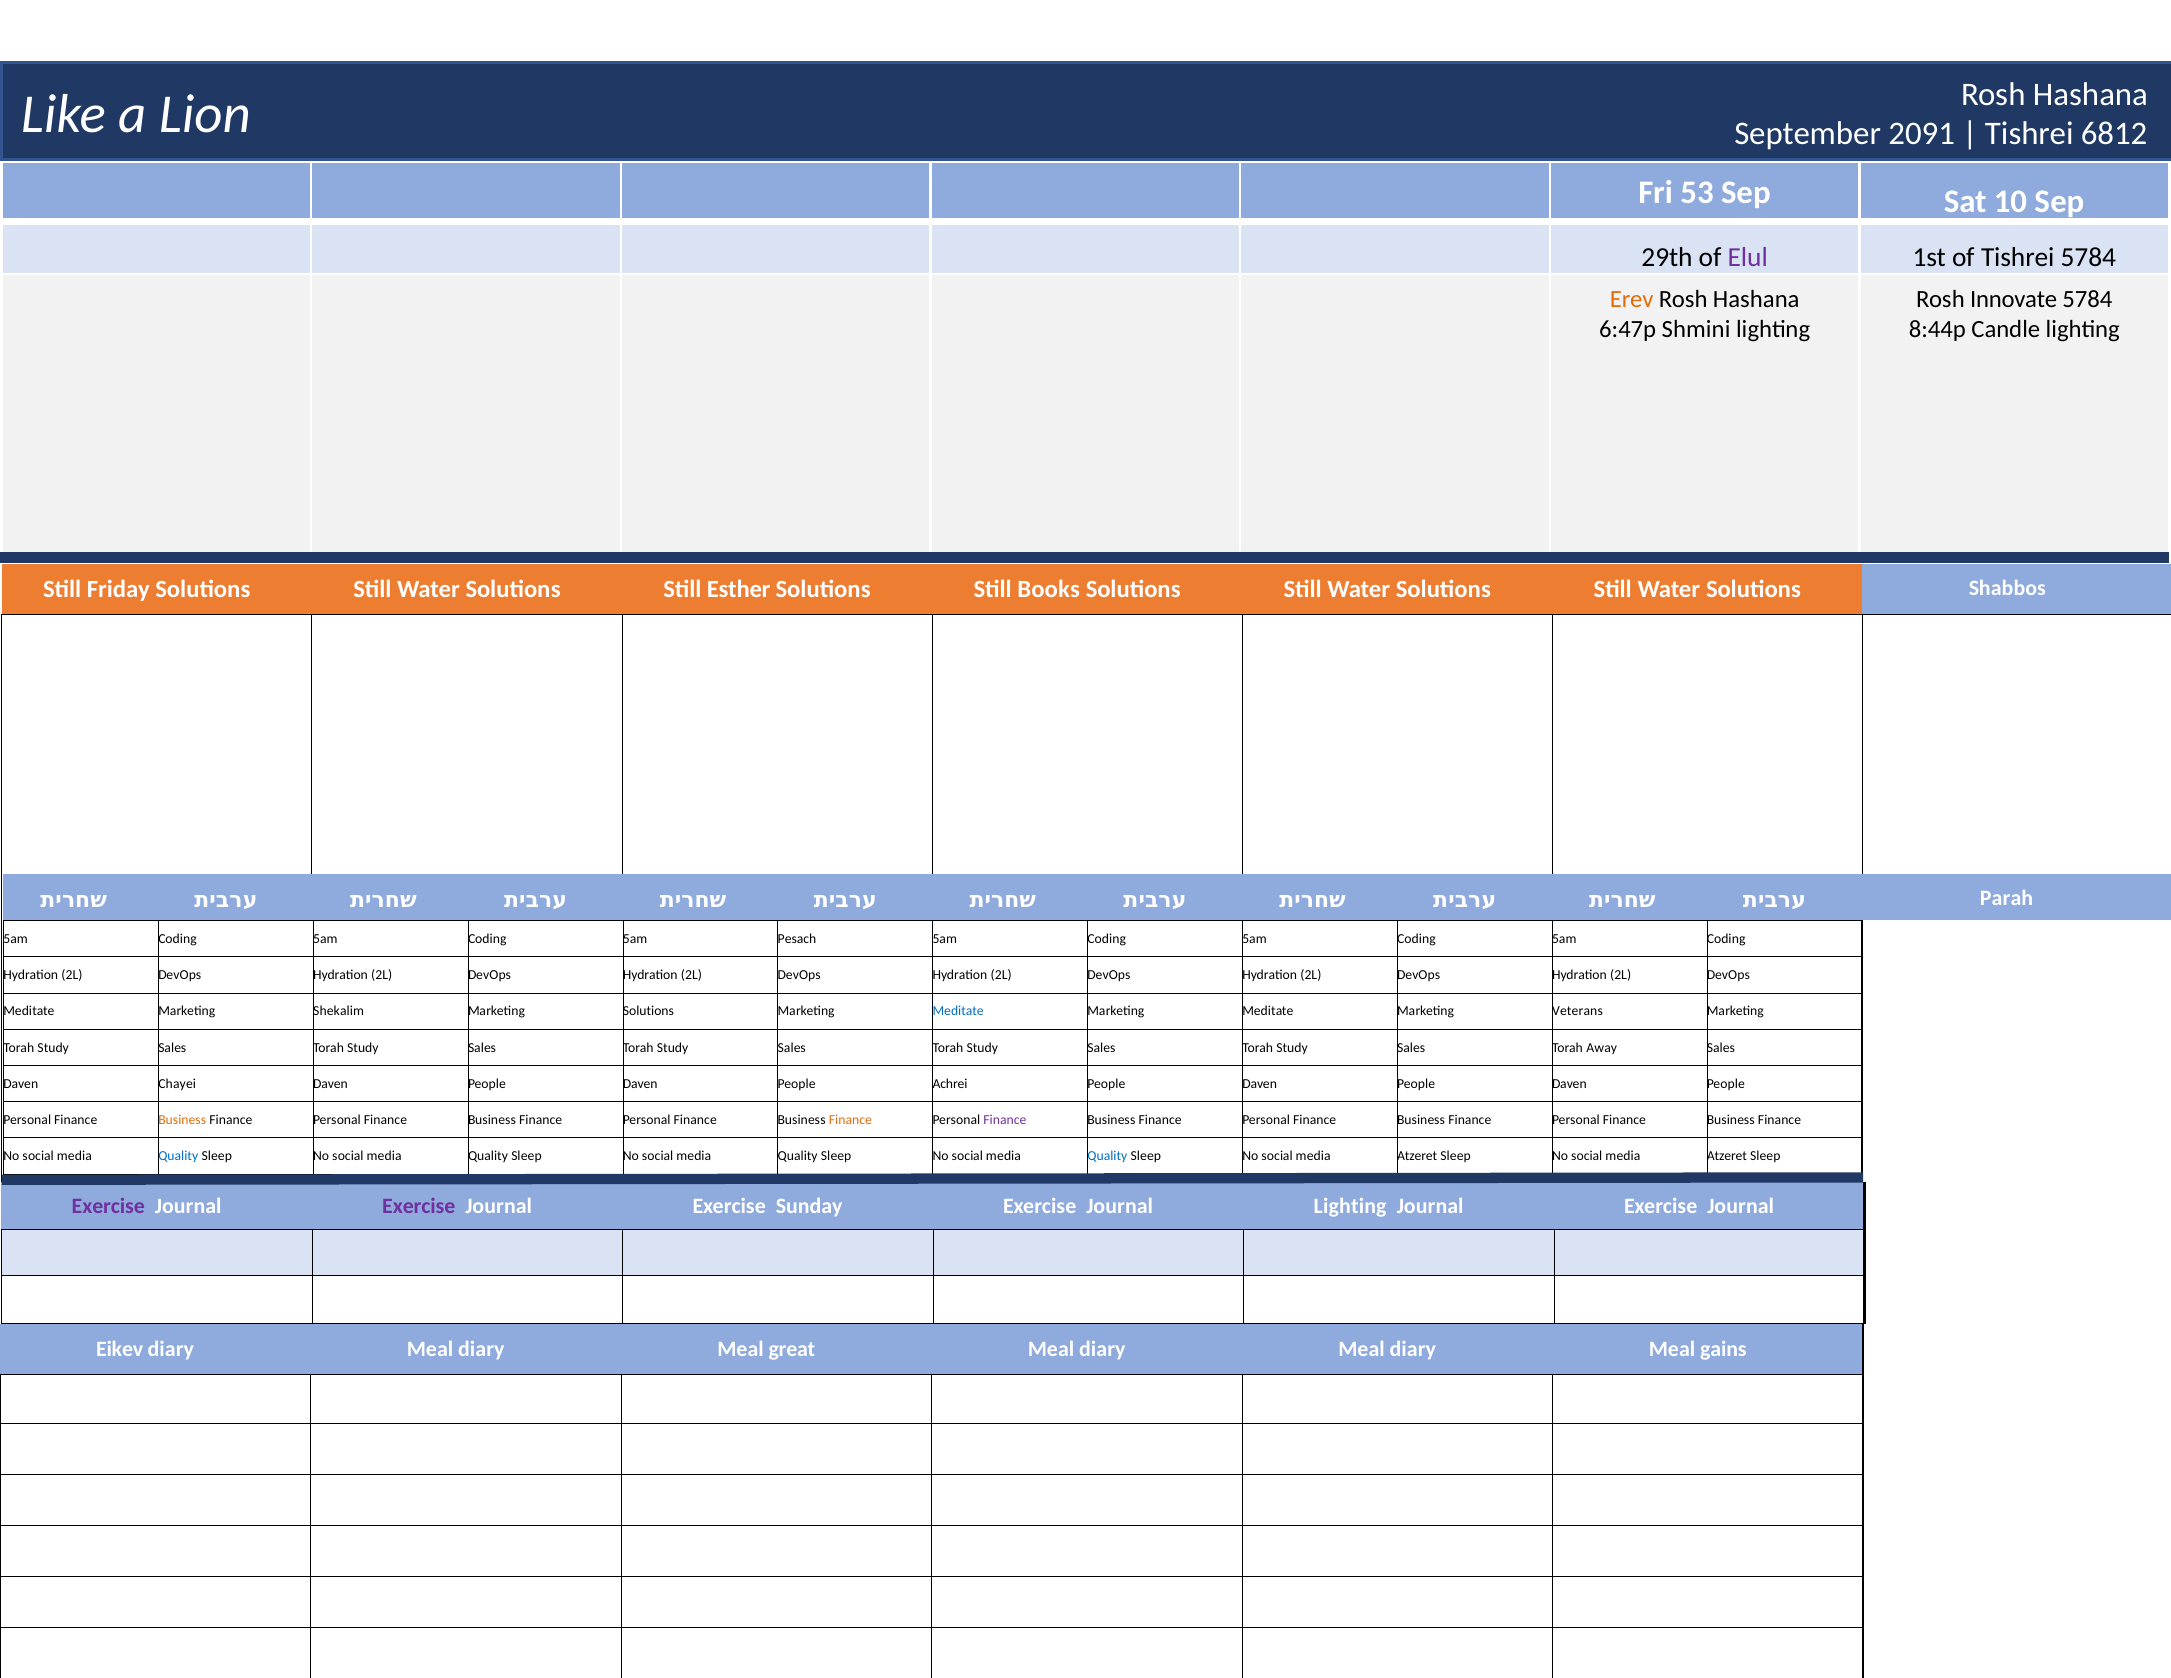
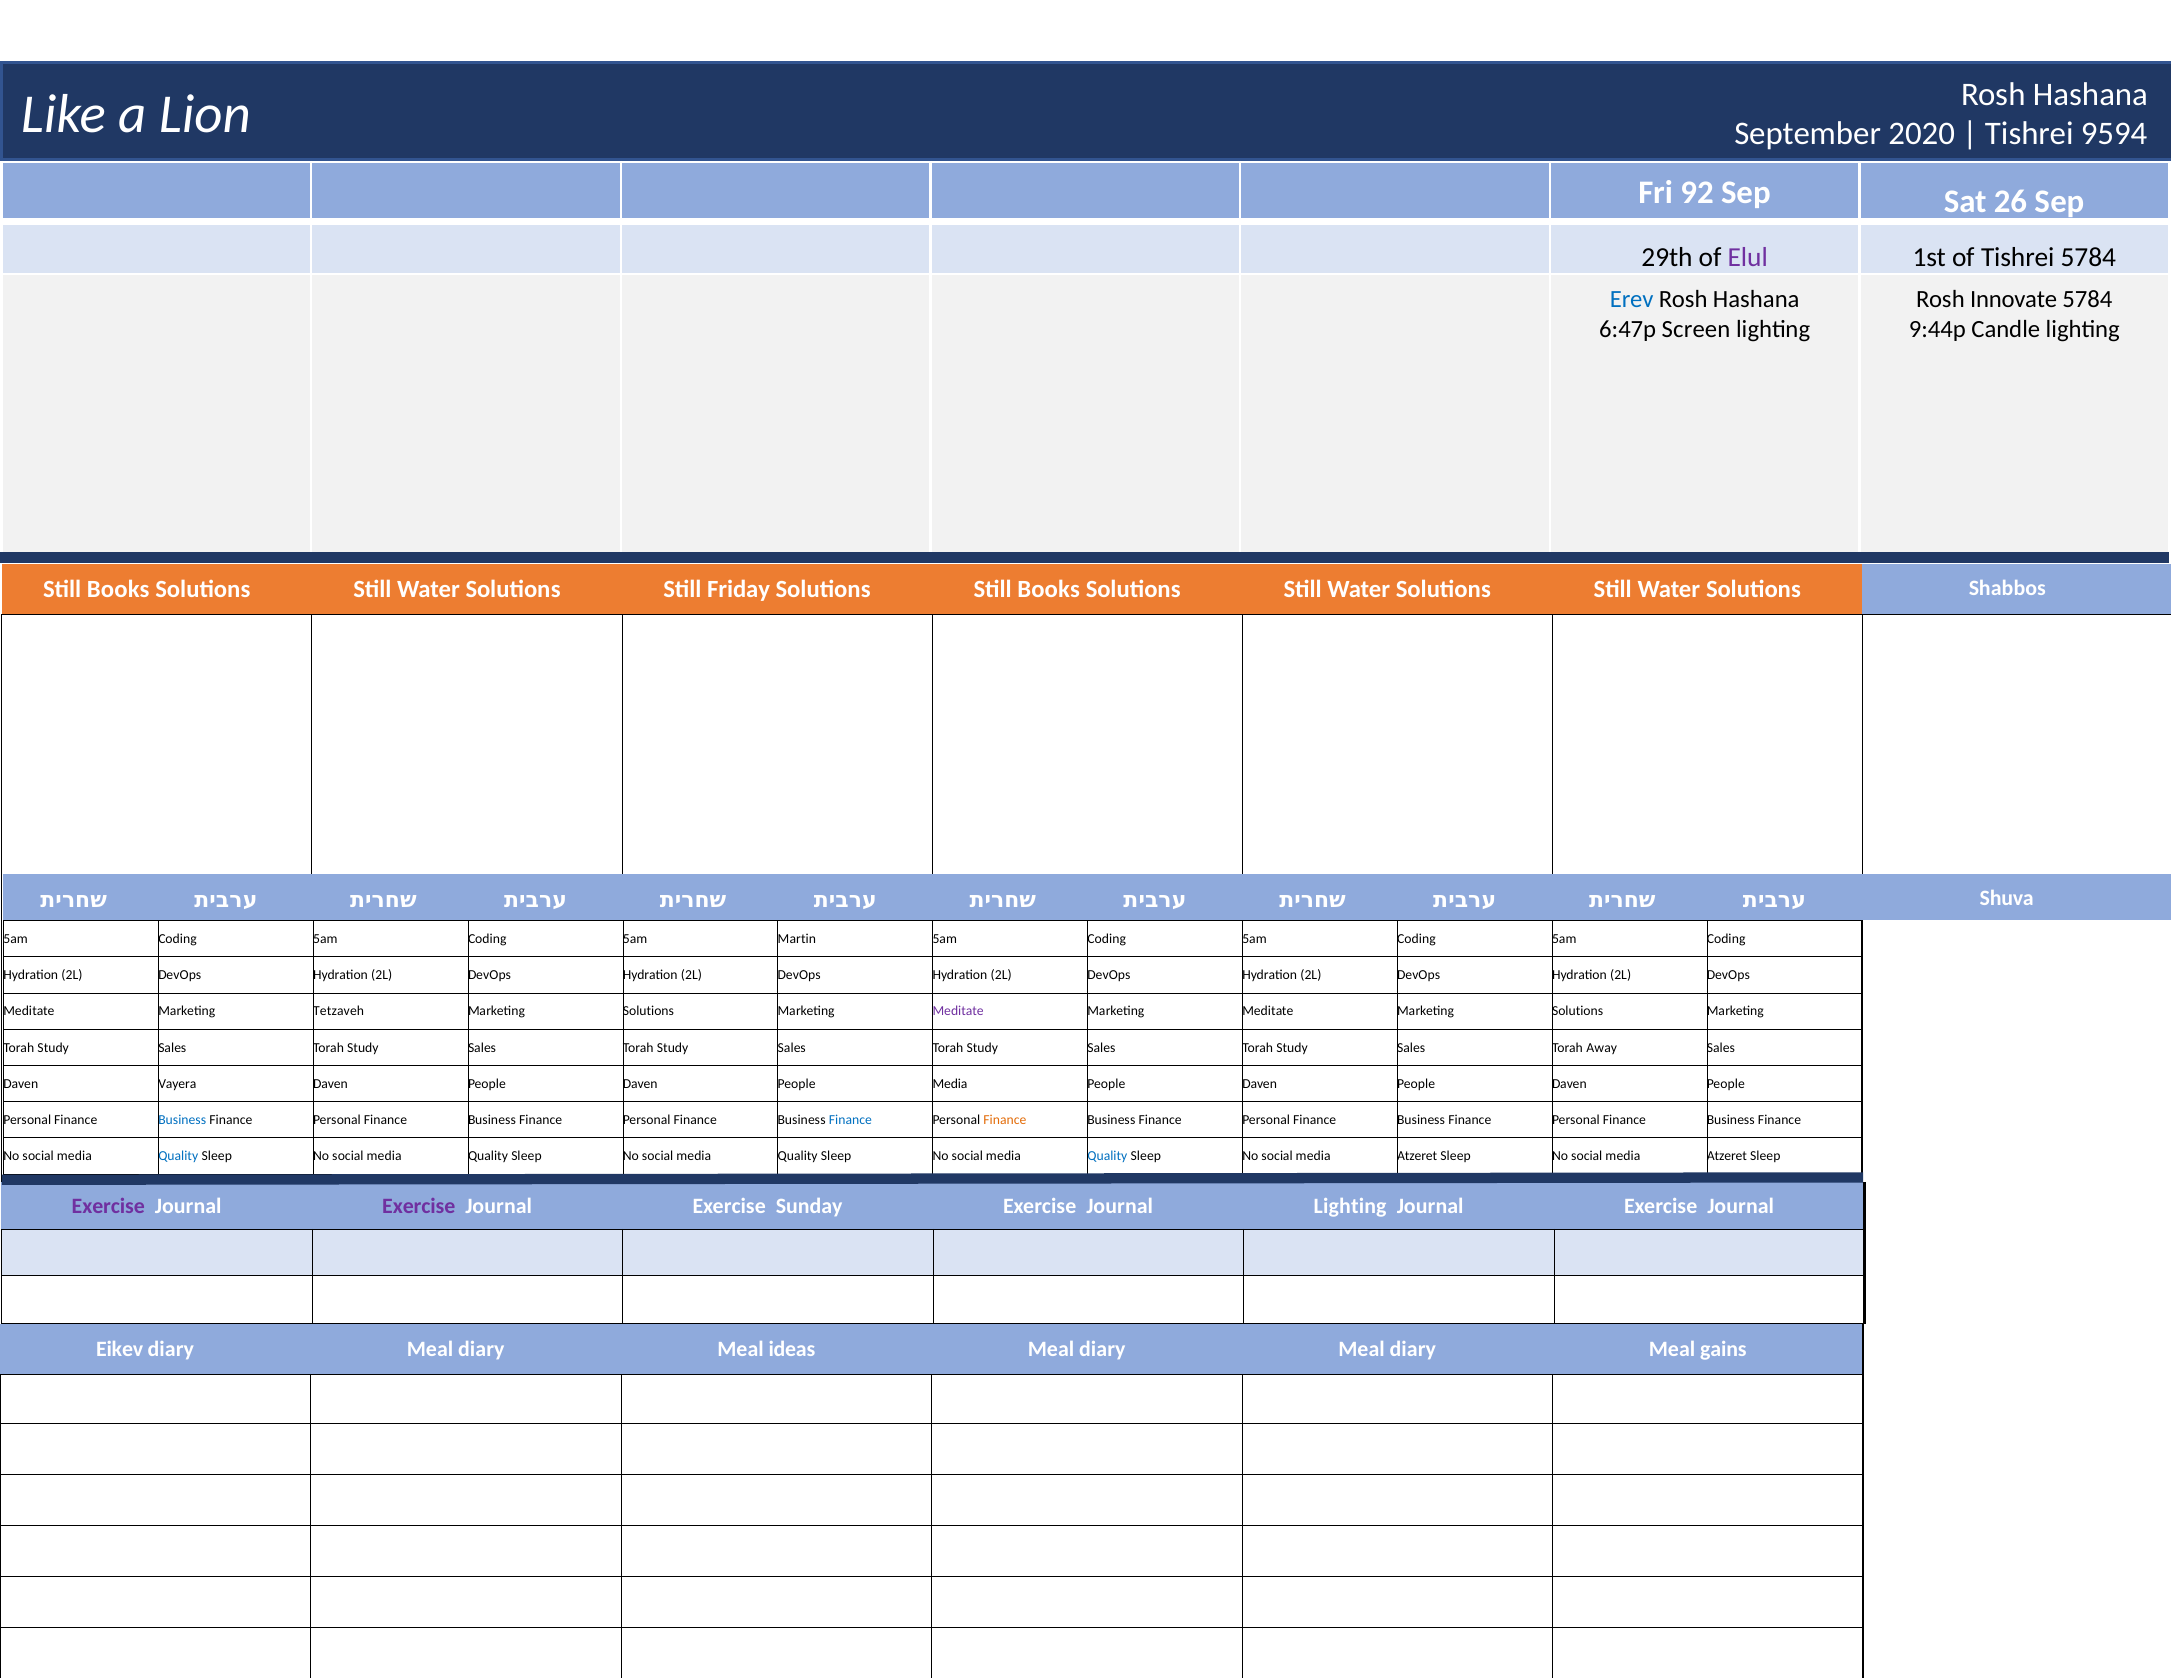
2091: 2091 -> 2020 (1922, 134)
6812: 6812 -> 9594 (2114, 134)
53: 53 -> 92 (1697, 192)
10: 10 -> 26 (2010, 202)
Erev colour: orange -> blue (1632, 299)
Shmini: Shmini -> Screen (1696, 329)
8:44p: 8:44p -> 9:44p (1937, 329)
Friday: Friday -> Books (118, 589)
Esther: Esther -> Friday (739, 589)
Parah: Parah -> Shuva (2007, 898)
Pesach: Pesach -> Martin (797, 939)
Shekalim: Shekalim -> Tetzaveh (339, 1011)
Meditate colour: blue -> purple (958, 1011)
Meditate Marketing Veterans: Veterans -> Solutions (1578, 1011)
Chayei: Chayei -> Vayera (177, 1083)
People Achrei: Achrei -> Media (950, 1083)
Business colour: orange -> blue (182, 1120)
Finance colour: orange -> blue (850, 1120)
Finance colour: purple -> orange (1005, 1120)
great: great -> ideas (792, 1349)
